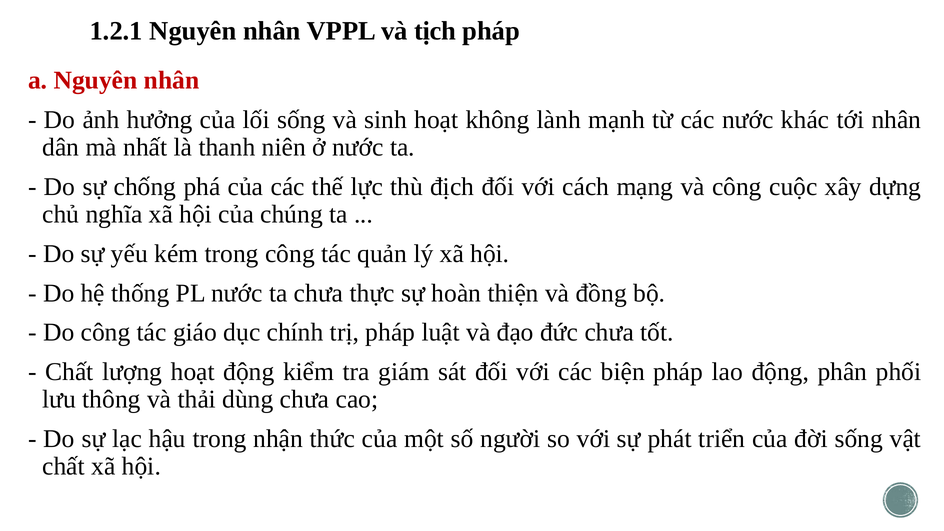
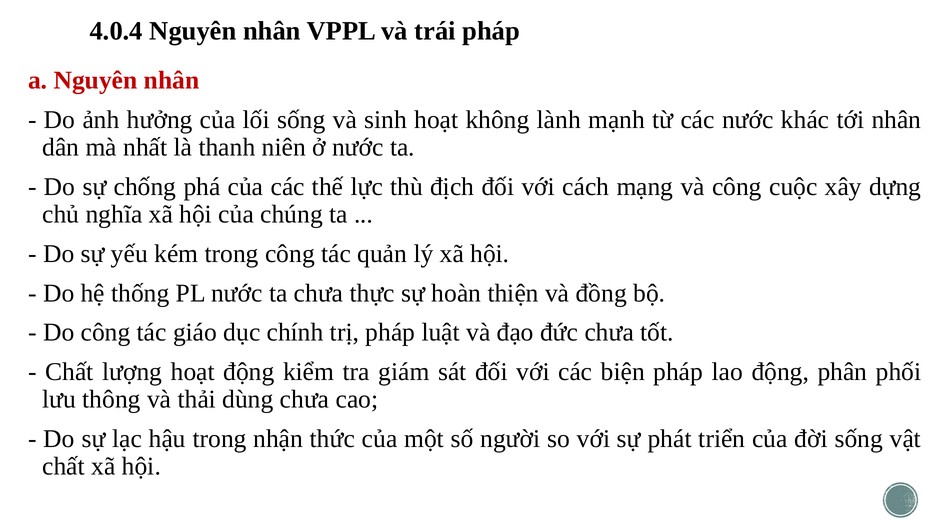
1.2.1: 1.2.1 -> 4.0.4 (116, 31)
tịch: tịch -> trái (435, 31)
